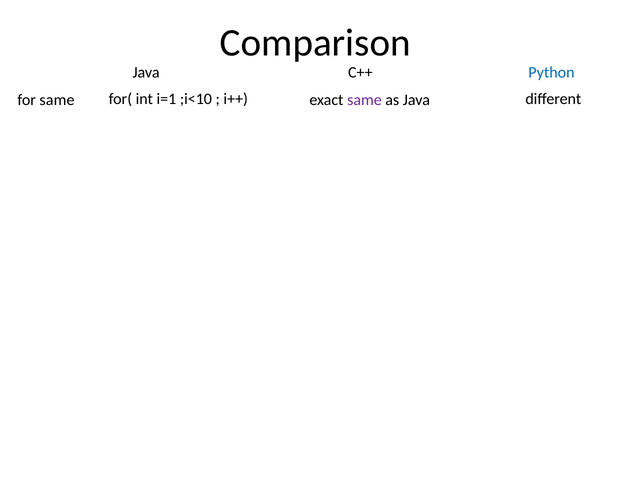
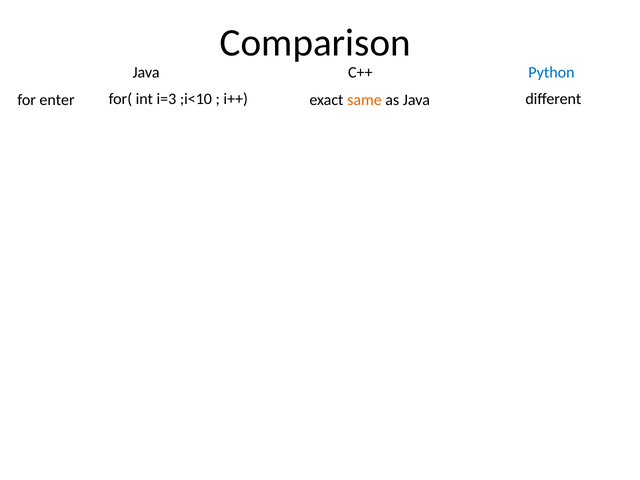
for same: same -> enter (57, 100)
i=1: i=1 -> i=3 (166, 99)
same colour: purple -> orange (364, 100)
